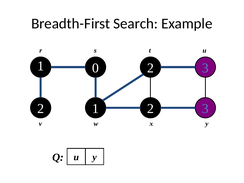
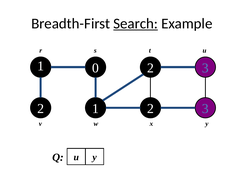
Search underline: none -> present (136, 24)
